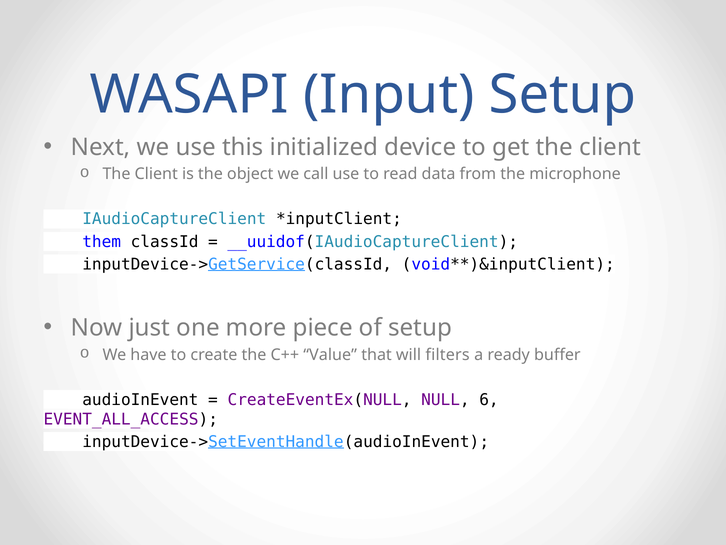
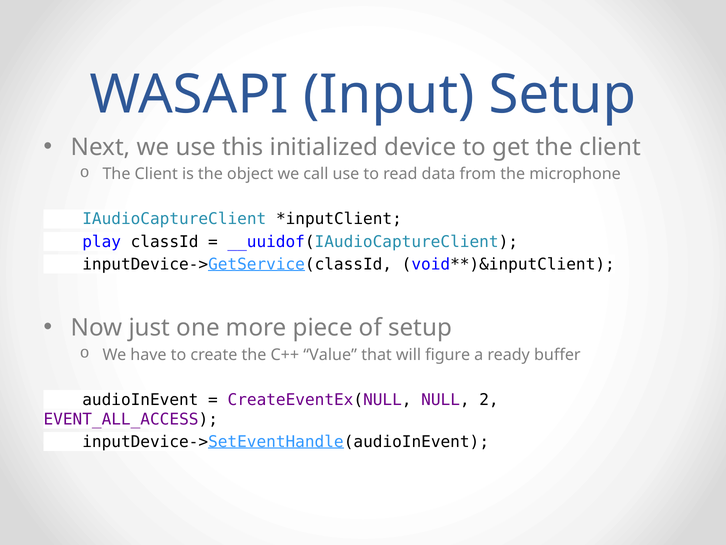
them: them -> play (102, 241)
filters: filters -> figure (448, 354)
6: 6 -> 2 (489, 400)
